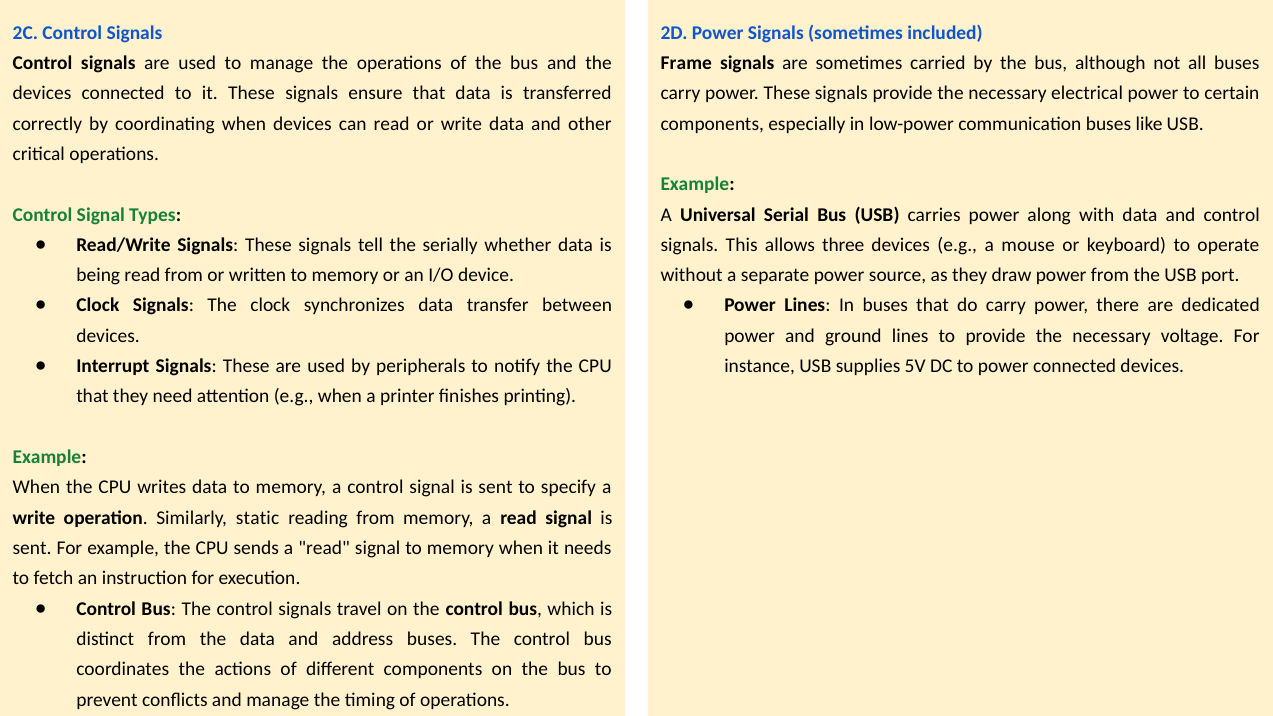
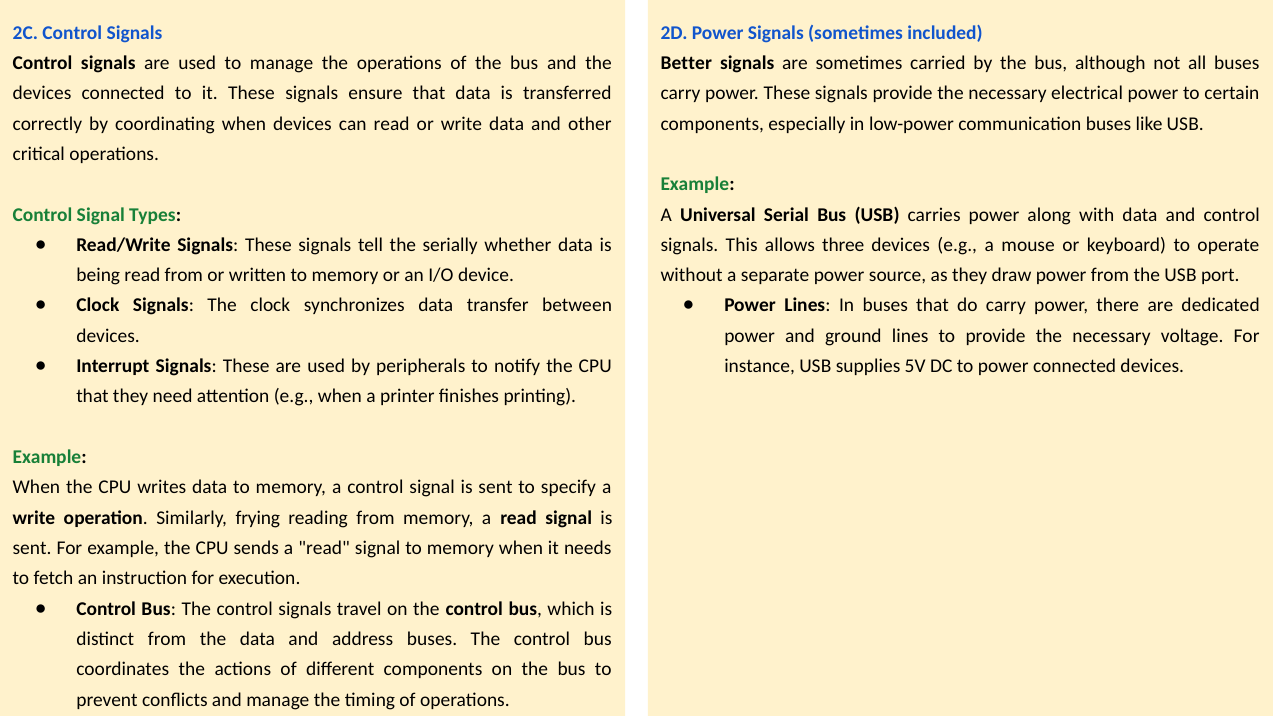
Frame: Frame -> Better (686, 63)
static: static -> frying (258, 518)
